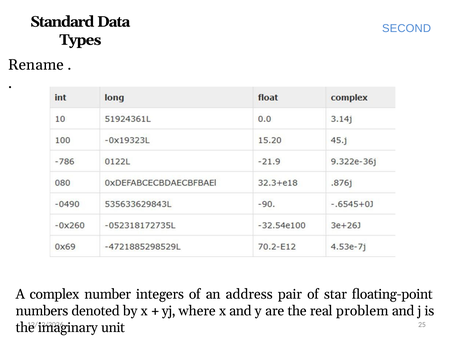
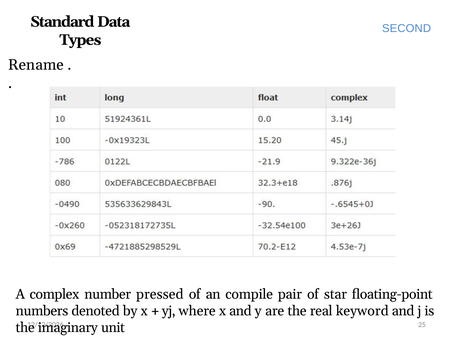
integers: integers -> pressed (160, 294)
address: address -> compile (249, 294)
problem: problem -> keyword (362, 311)
